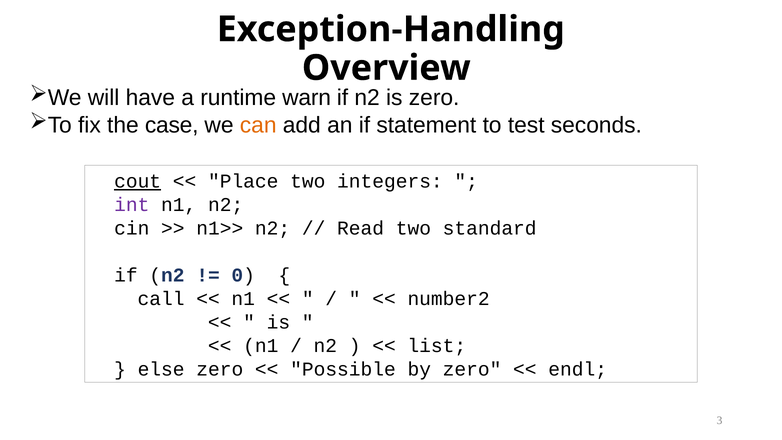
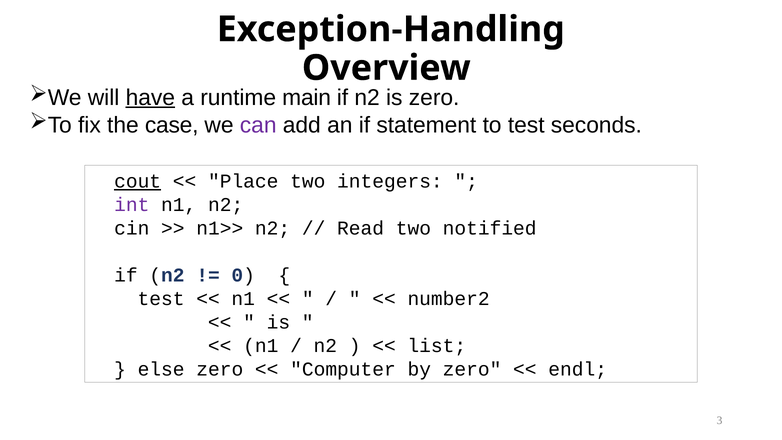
have underline: none -> present (150, 98)
warn: warn -> main (307, 98)
can colour: orange -> purple (258, 125)
standard: standard -> notified (490, 228)
call: call -> test (161, 299)
Possible: Possible -> Computer (343, 369)
